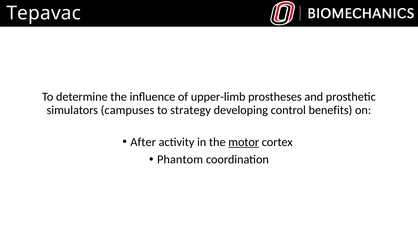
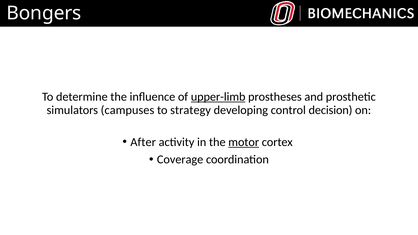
Tepavac: Tepavac -> Bongers (44, 13)
upper-limb underline: none -> present (218, 97)
benefits: benefits -> decision (330, 110)
Phantom: Phantom -> Coverage (180, 160)
